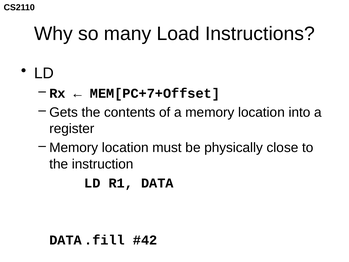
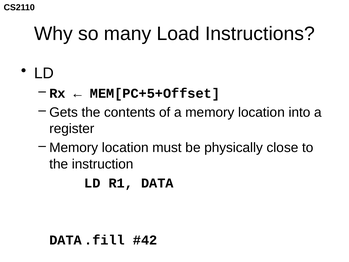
MEM[PC+7+Offset: MEM[PC+7+Offset -> MEM[PC+5+Offset (155, 93)
